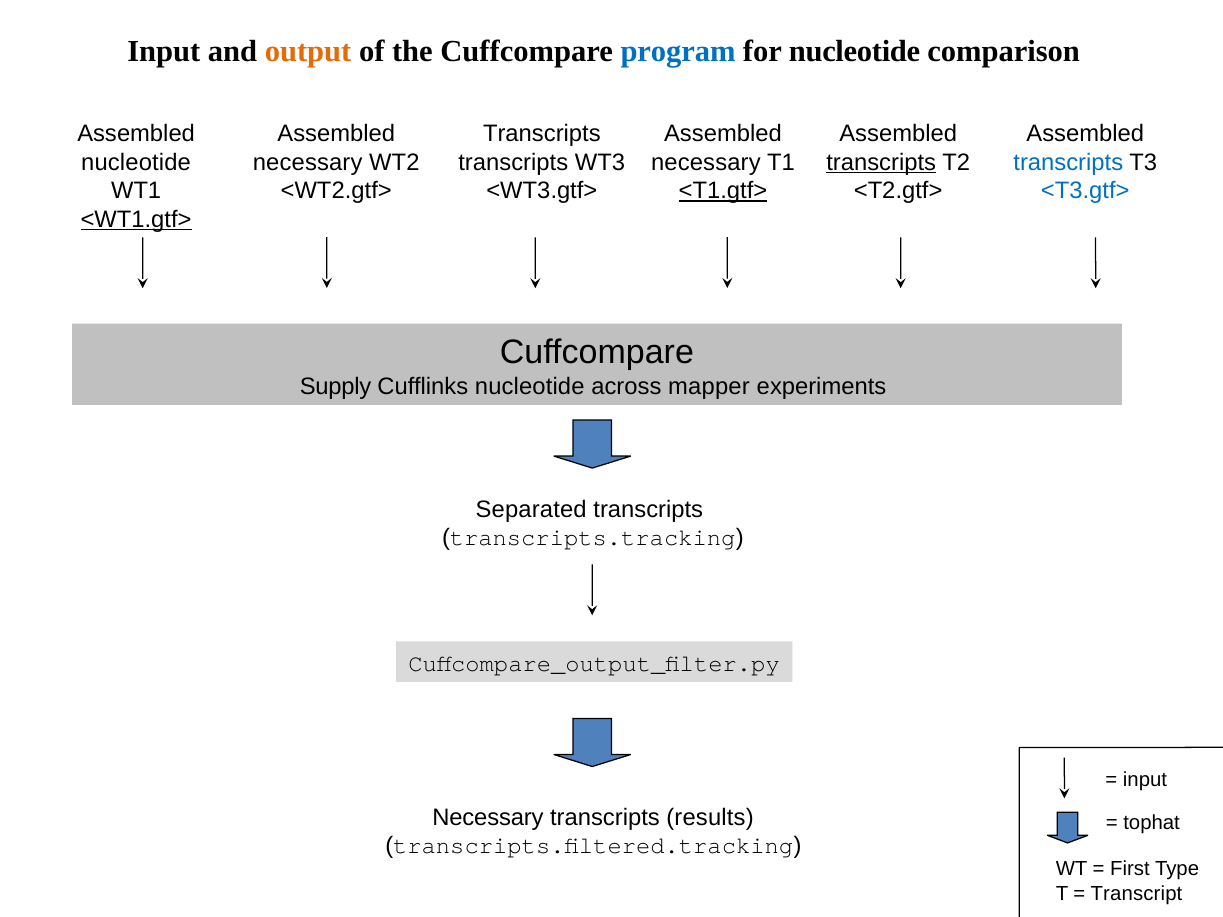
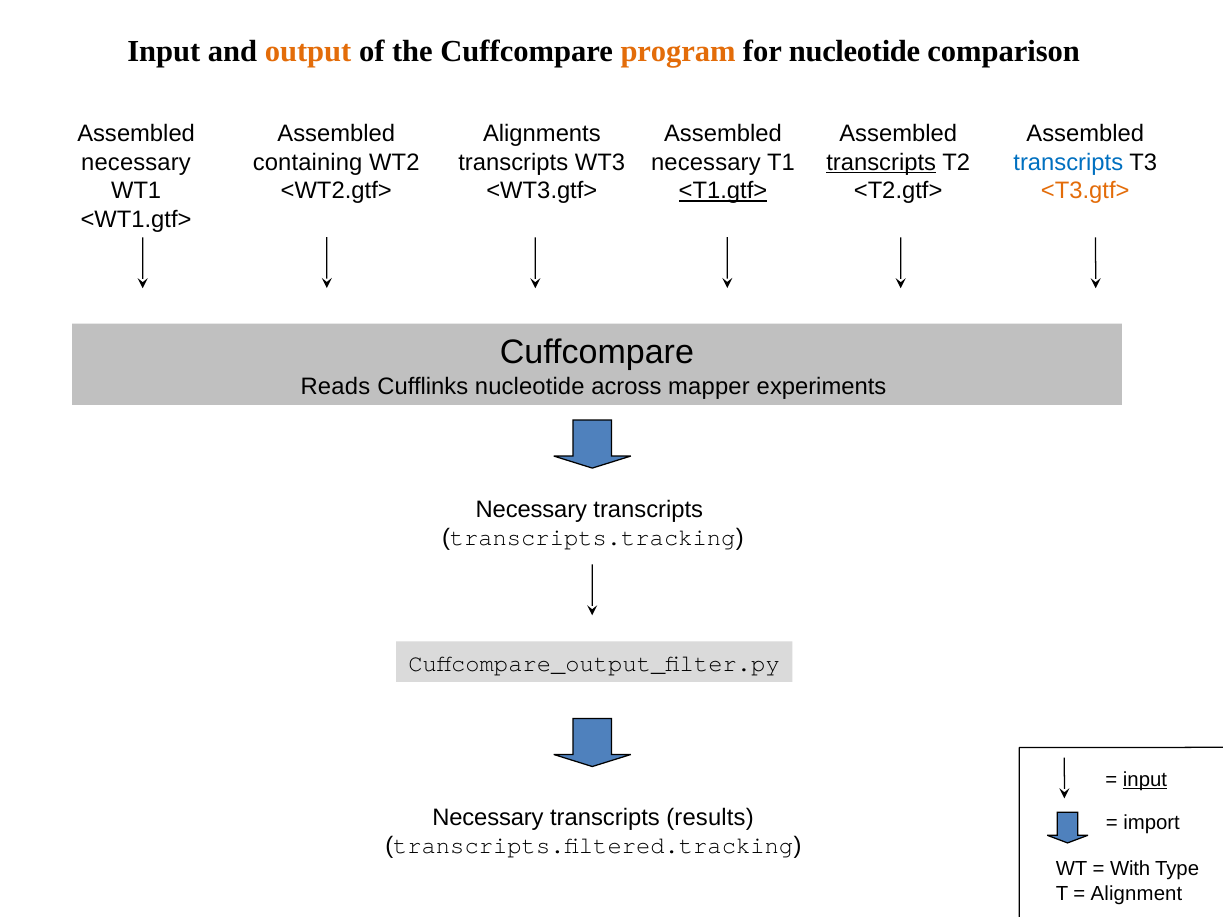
program colour: blue -> orange (678, 52)
Transcripts: Transcripts -> Alignments (542, 134)
nucleotide: nucleotide -> necessary (136, 162)
necessary: necessary -> containing (308, 162)
<T3.gtf> colour: blue -> orange (1085, 191)
<WT1.gtf> underline: present -> none (136, 219)
Supply: Supply -> Reads (335, 386)
Separated: Separated -> Necessary (531, 509)
input underline: none -> present (1145, 780)
tophat: tophat -> import (1152, 823)
First: First -> With (1130, 869)
Transcript: Transcript -> Alignment (1136, 894)
